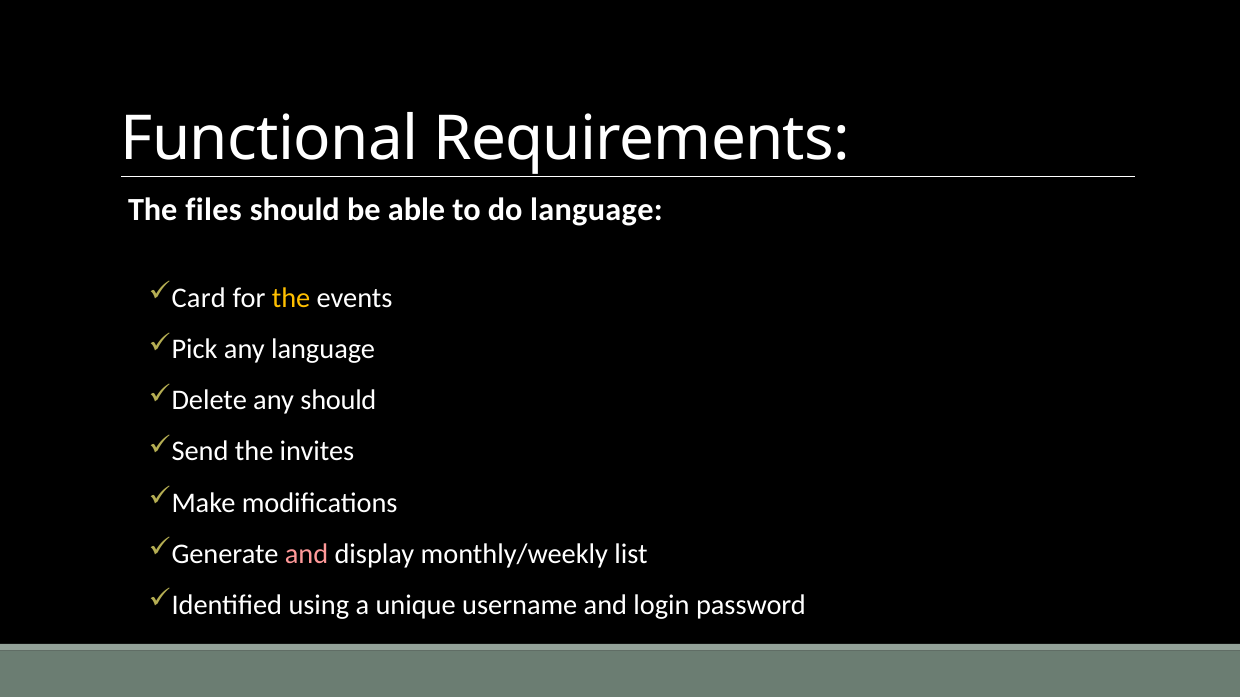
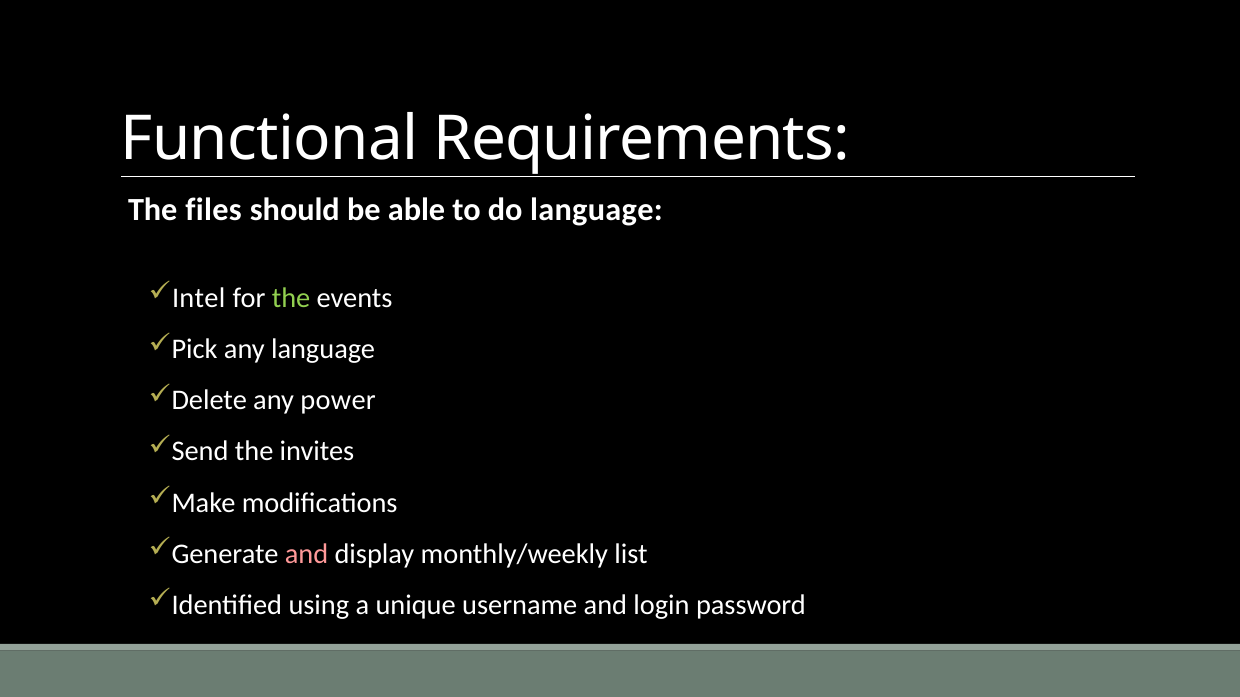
Card: Card -> Intel (199, 299)
the colour: yellow -> light green (291, 299)
any should: should -> power (338, 401)
